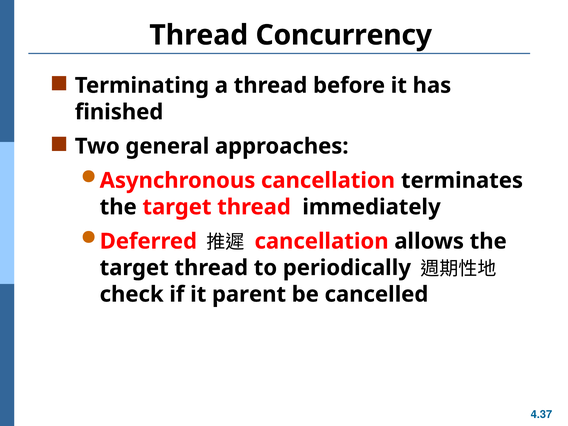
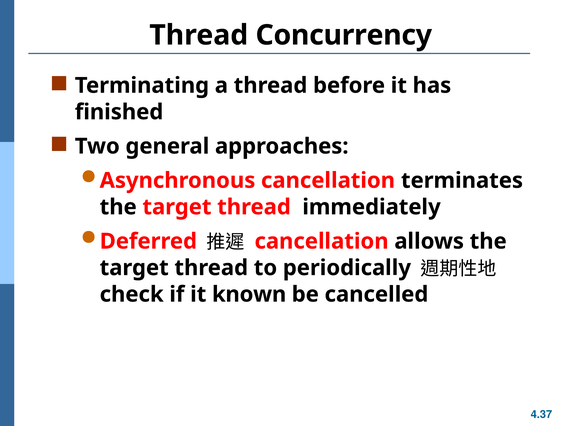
parent: parent -> known (249, 294)
